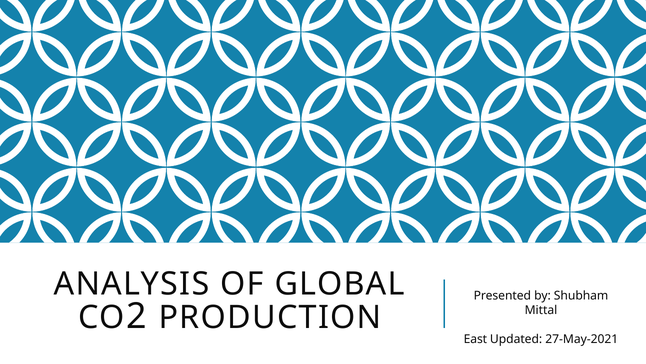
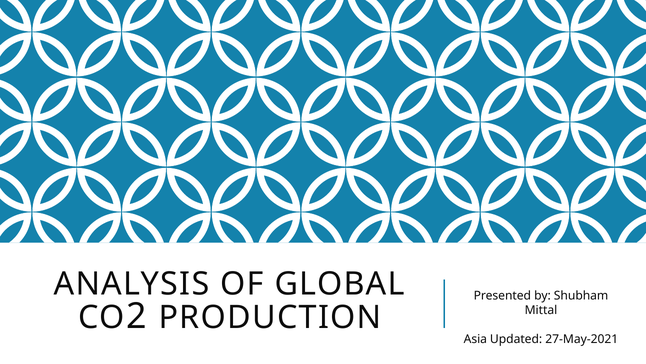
East: East -> Asia (475, 339)
